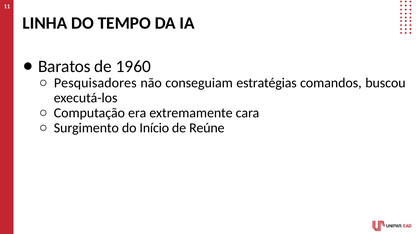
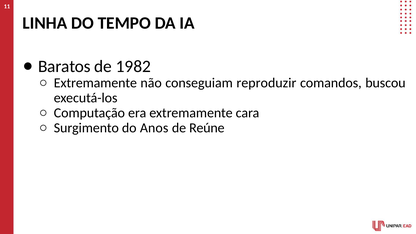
1960: 1960 -> 1982 (133, 66)
Pesquisadores: Pesquisadores -> Extremamente (95, 83)
estratégias: estratégias -> reproduzir (266, 83)
Início: Início -> Anos (154, 128)
